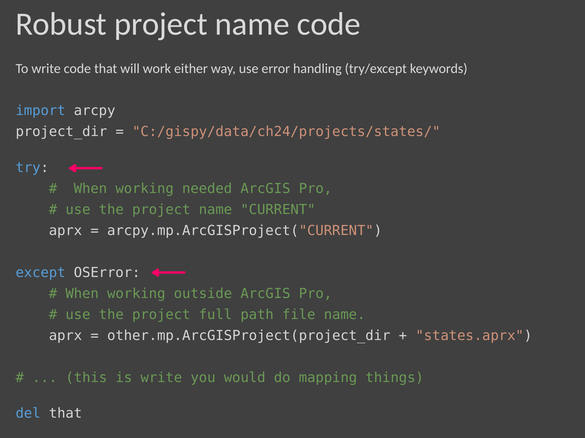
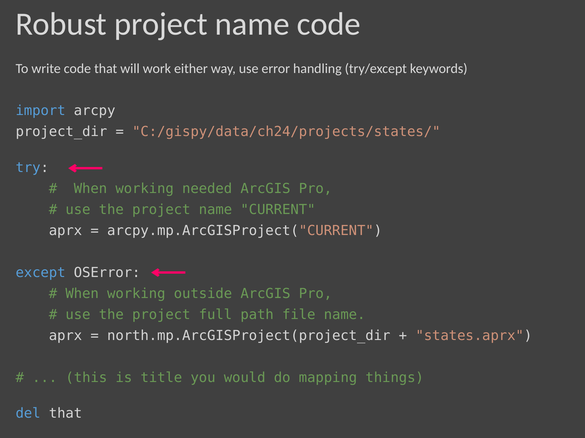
other.mp.ArcGISProject(project_dir: other.mp.ArcGISProject(project_dir -> north.mp.ArcGISProject(project_dir (249, 336)
is write: write -> title (161, 378)
